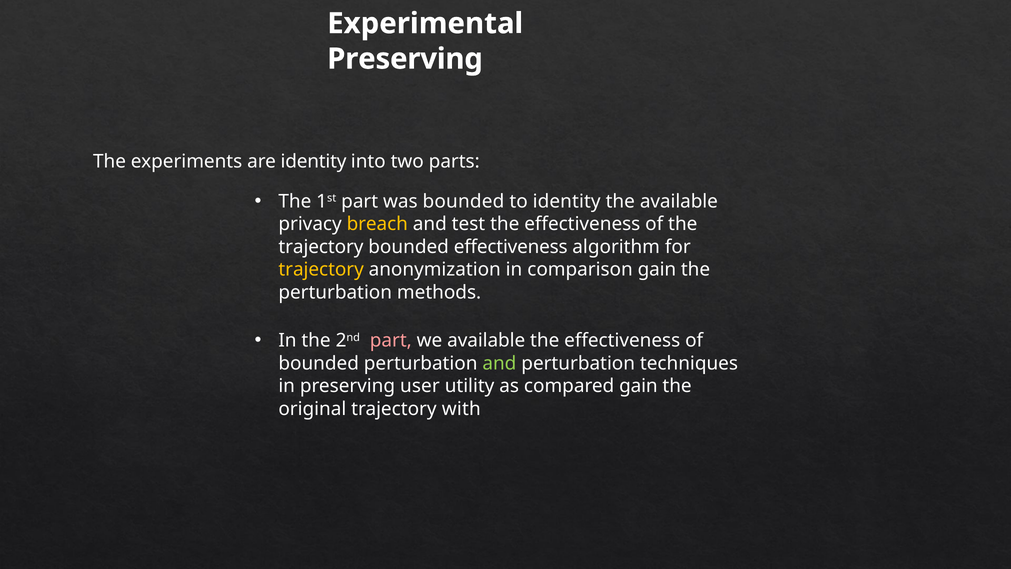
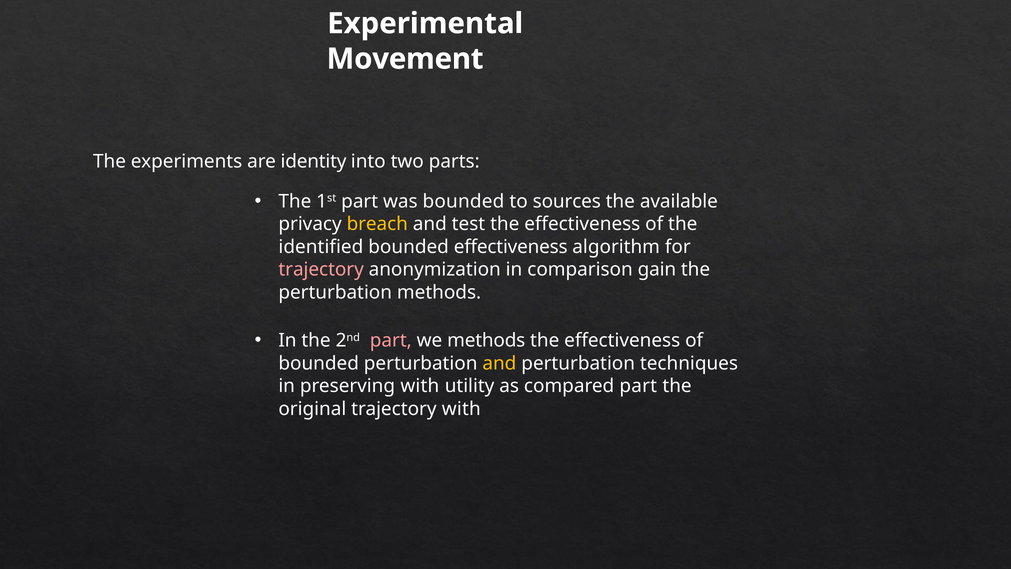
Preserving: Preserving -> Movement (405, 59)
to identity: identity -> sources (567, 201)
trajectory: trajectory -> identified (321, 247)
trajectory colour: yellow -> pink (321, 269)
we available: available -> methods (486, 340)
and colour: light green -> yellow (499, 363)
preserving user: user -> with (420, 386)
compared gain: gain -> part (638, 386)
